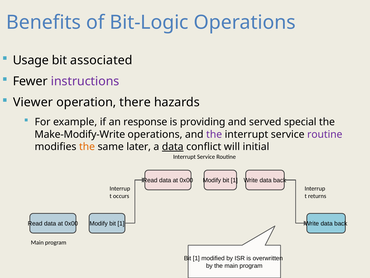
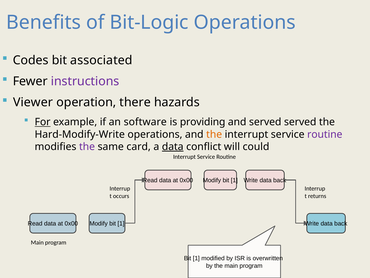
Usage: Usage -> Codes (31, 60)
For underline: none -> present (43, 122)
response: response -> software (145, 122)
served special: special -> served (300, 122)
Make-Modify-Write: Make-Modify-Write -> Hard-Modify-Write (80, 134)
the colour: purple -> orange (214, 134)
the colour: orange -> purple (87, 146)
later: later -> card (139, 146)
initial: initial -> could (256, 146)
